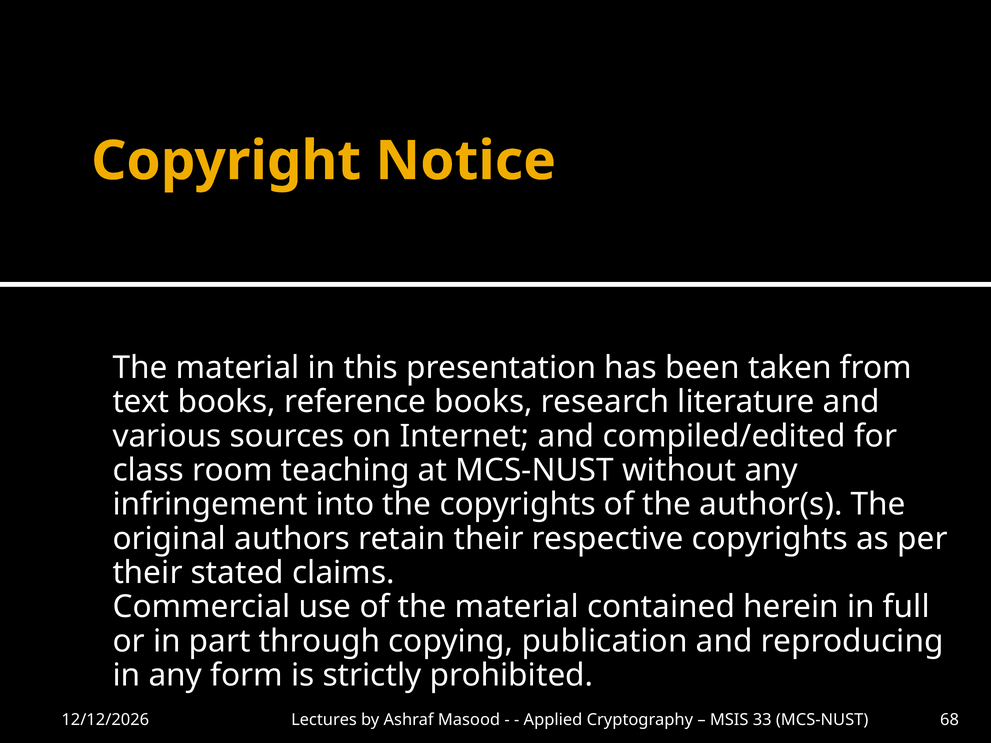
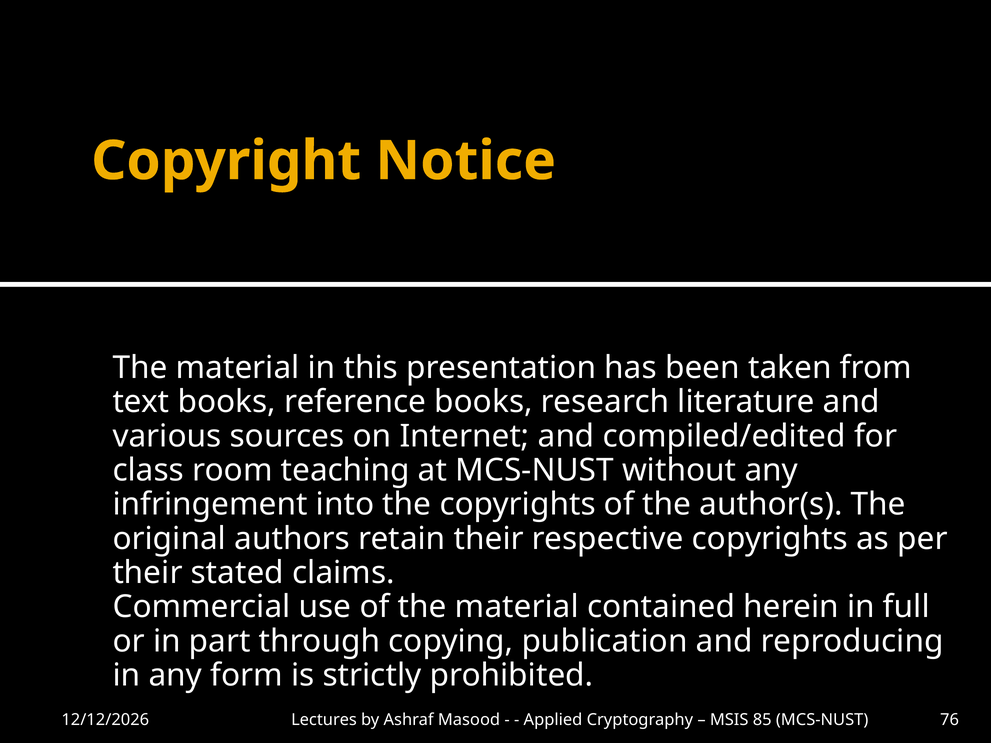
33: 33 -> 85 (762, 720)
68: 68 -> 76 (950, 720)
